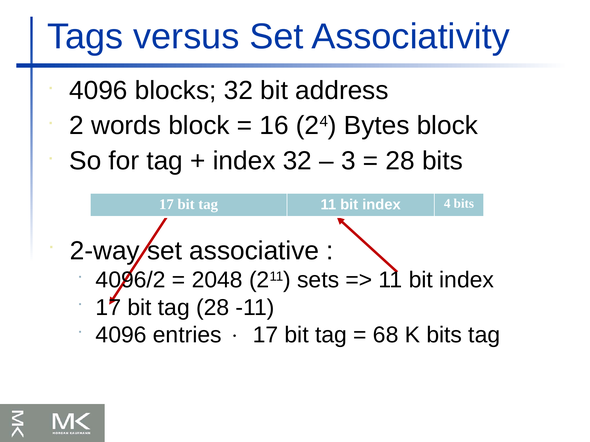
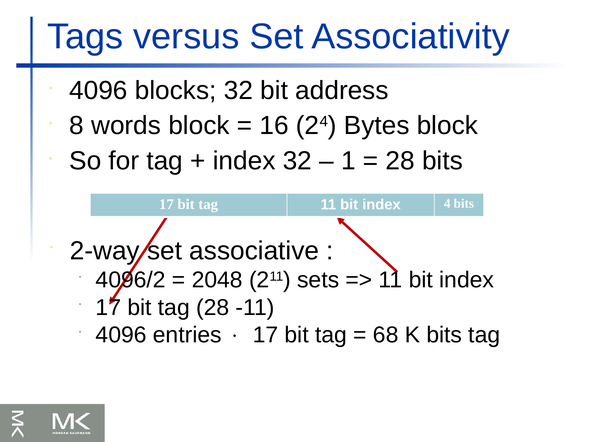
2: 2 -> 8 (77, 126)
3: 3 -> 1 (348, 161)
